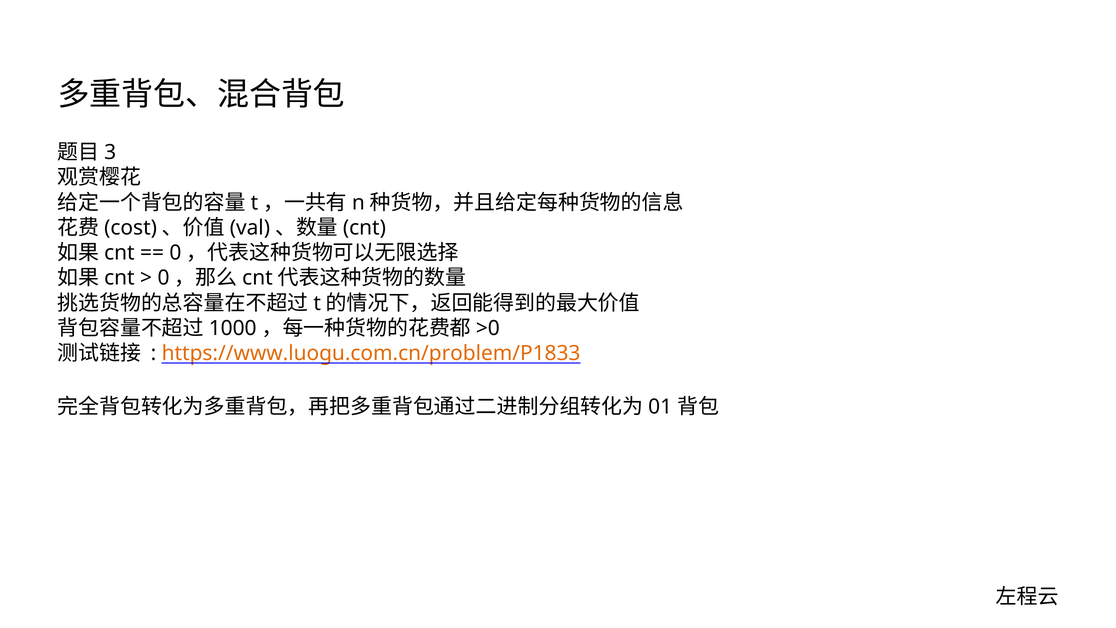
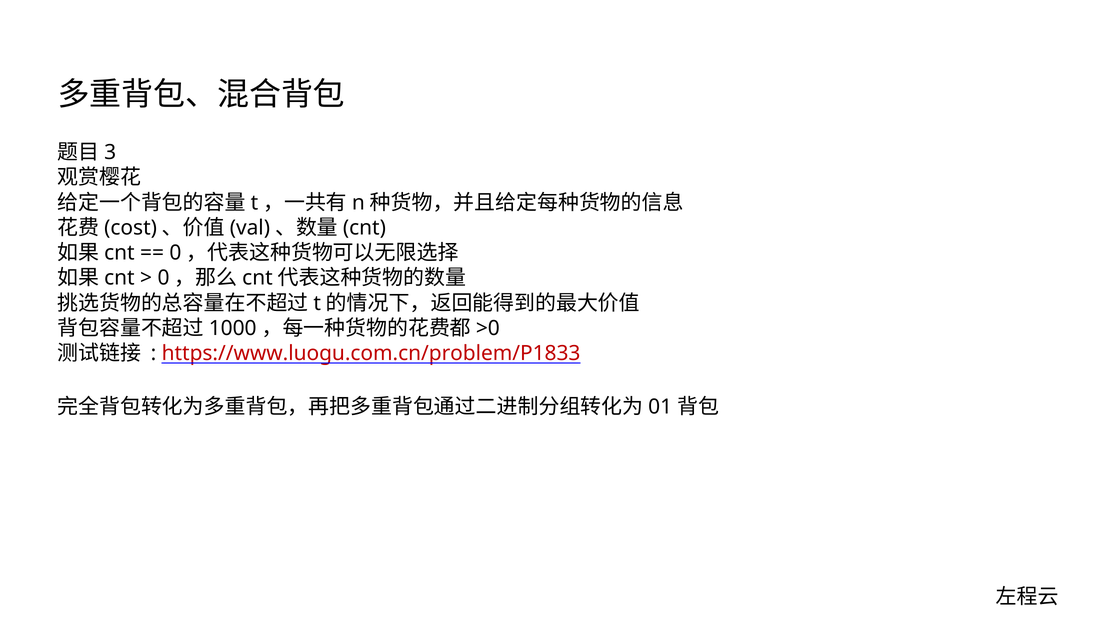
https://www.luogu.com.cn/problem/P1833 colour: orange -> red (371, 353)
